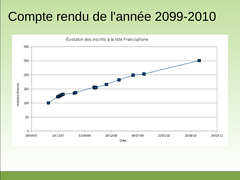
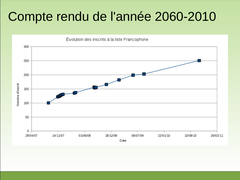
2099-2010: 2099-2010 -> 2060-2010 (186, 17)
